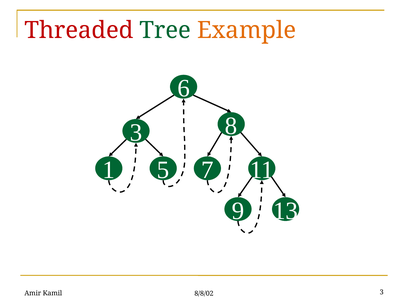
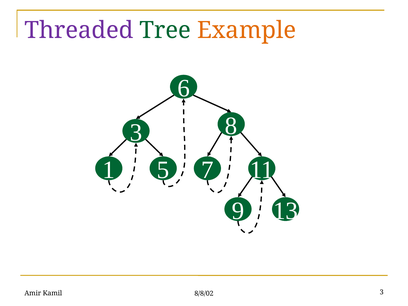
Threaded colour: red -> purple (79, 30)
